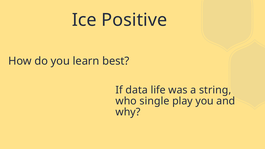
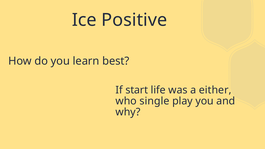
data: data -> start (137, 90)
string: string -> either (215, 90)
